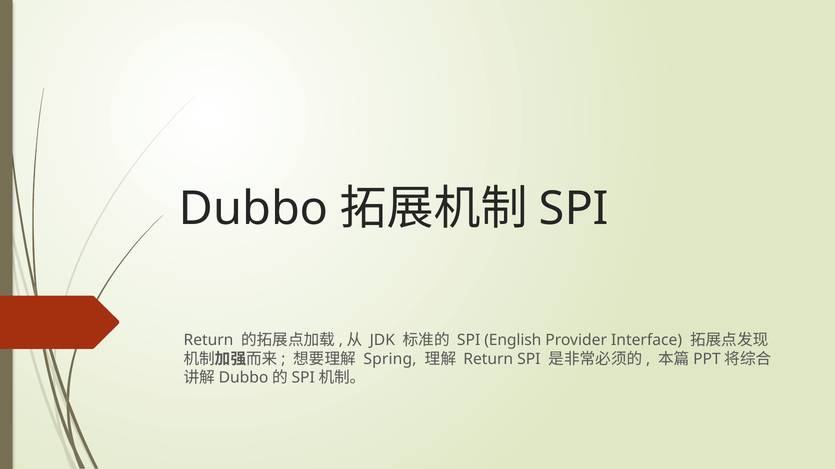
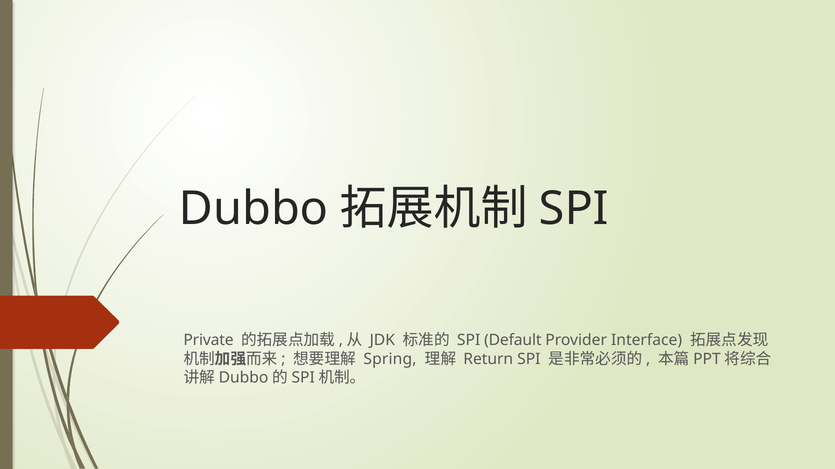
Return: Return -> Private (209, 341)
English: English -> Default (513, 341)
